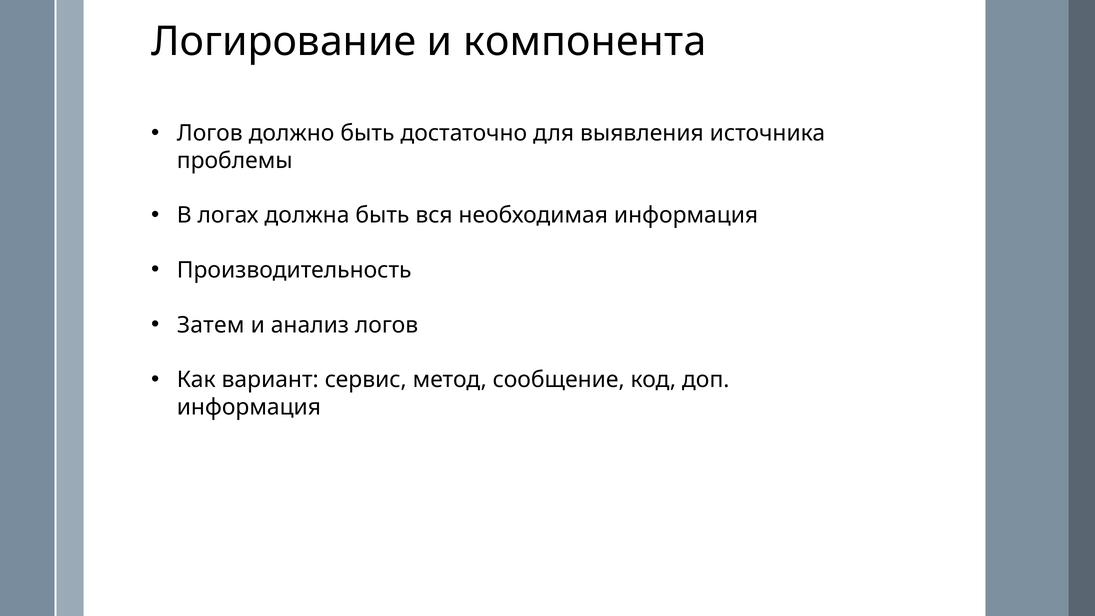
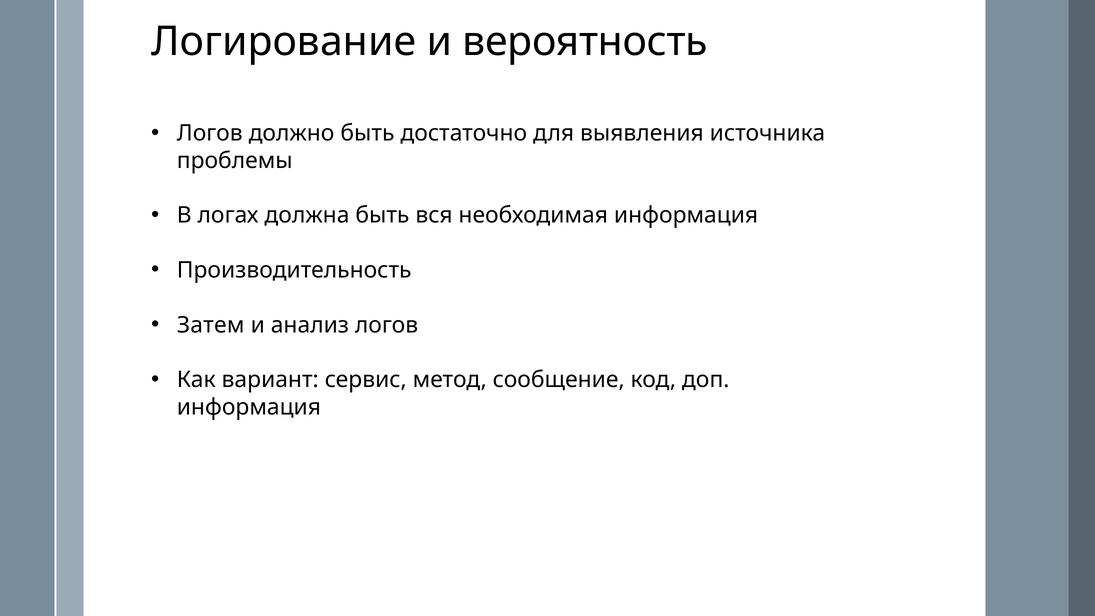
компонента: компонента -> вероятность (585, 42)
